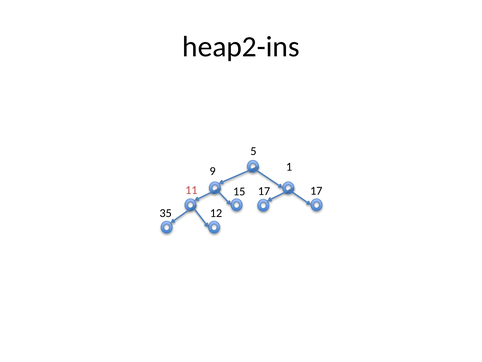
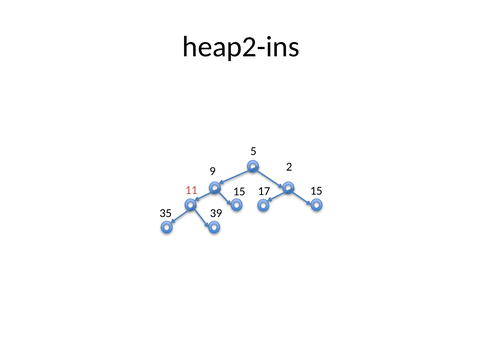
1: 1 -> 2 (289, 167)
11 17: 17 -> 15 (316, 191)
12: 12 -> 39 (216, 213)
